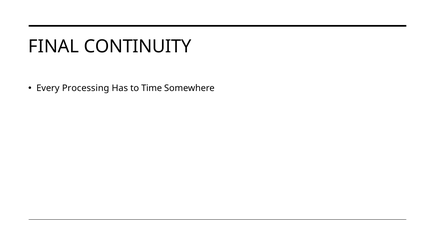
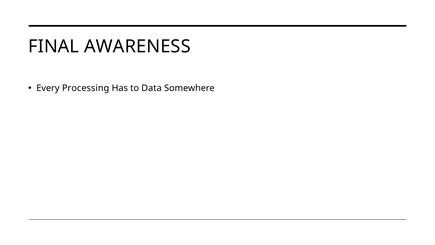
CONTINUITY: CONTINUITY -> AWARENESS (137, 46)
Time: Time -> Data (152, 88)
